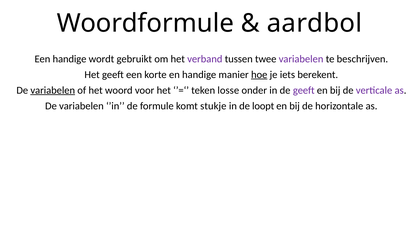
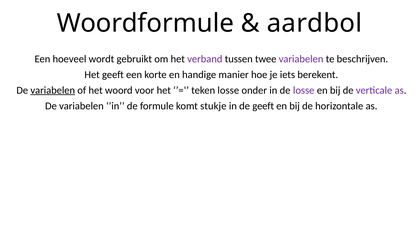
Een handige: handige -> hoeveel (70, 59)
hoe underline: present -> none (259, 75)
de geeft: geeft -> losse (304, 90)
de loopt: loopt -> geeft (263, 106)
